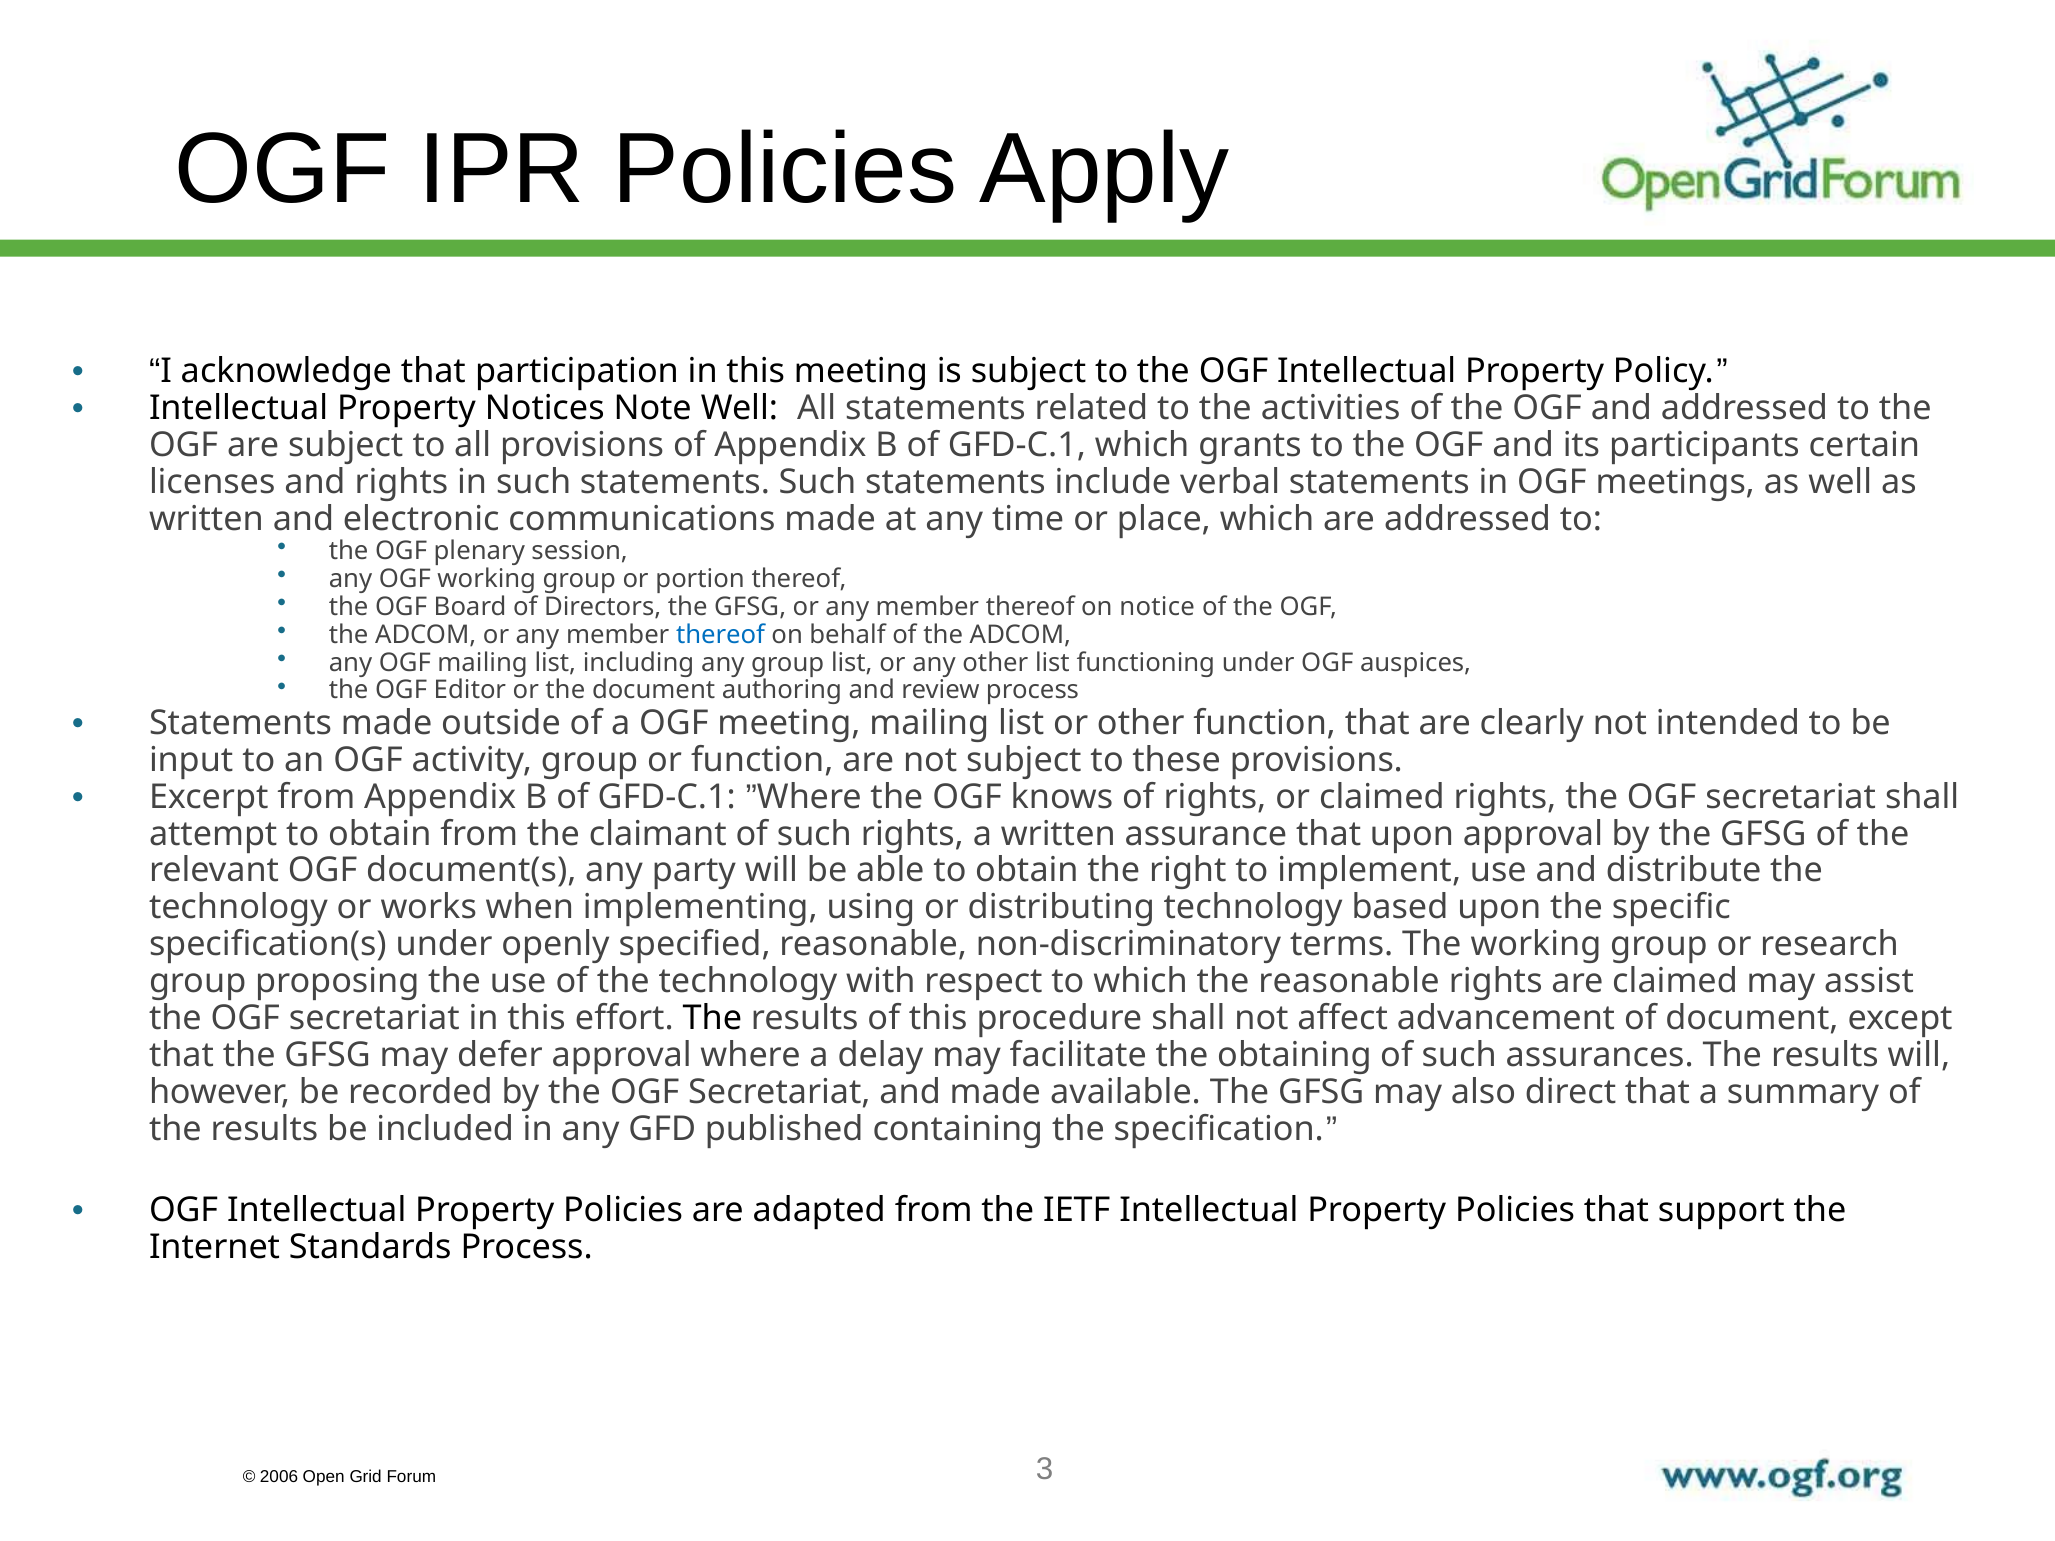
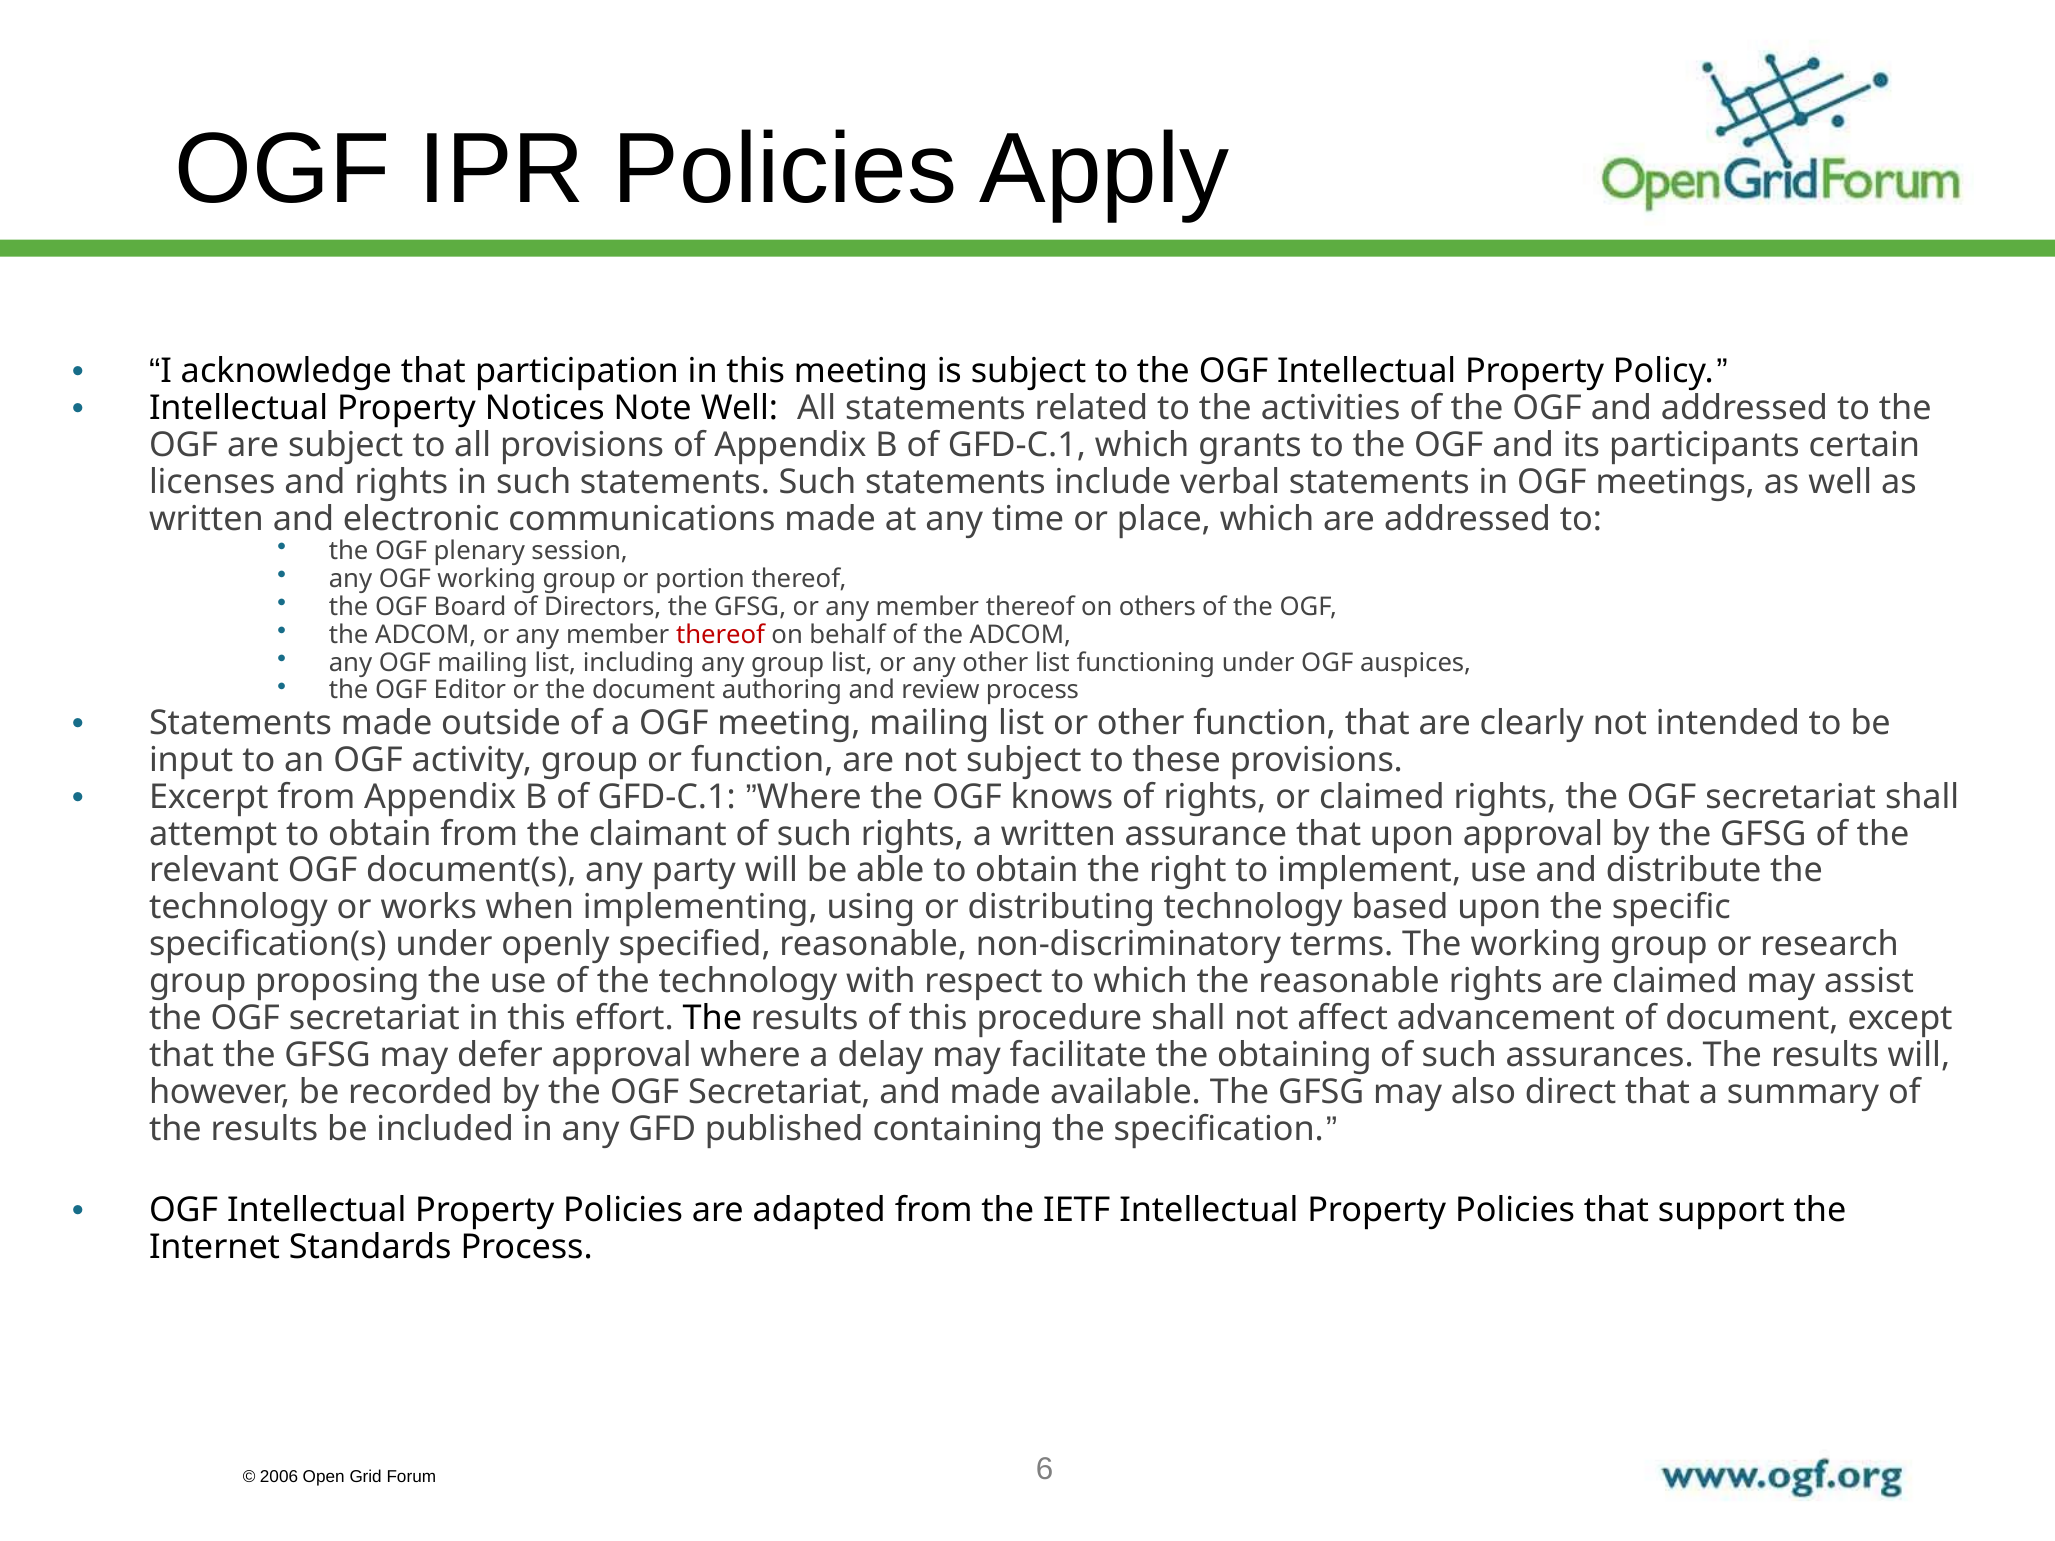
notice: notice -> others (1157, 607)
thereof colour: blue -> red (720, 635)
3: 3 -> 6 (1045, 1470)
